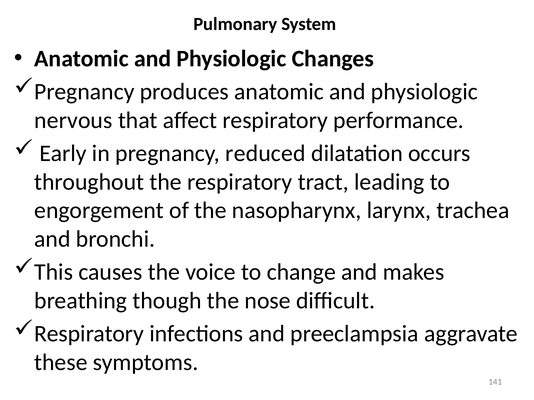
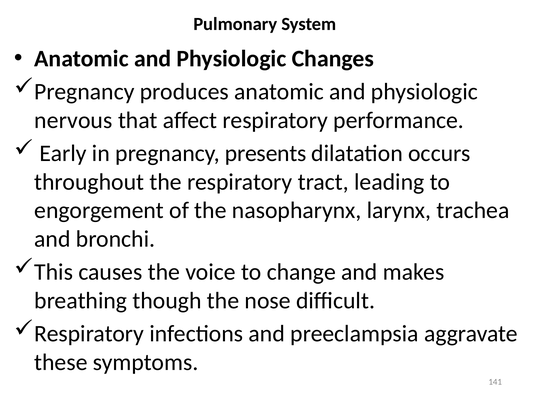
reduced: reduced -> presents (266, 154)
